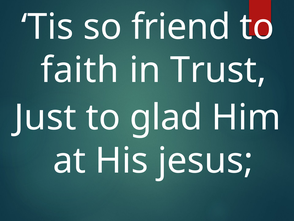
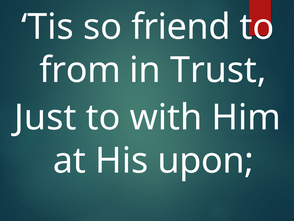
faith: faith -> from (80, 70)
glad: glad -> with (166, 117)
jesus: jesus -> upon (206, 160)
